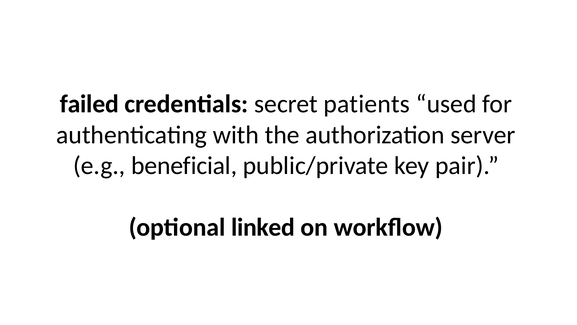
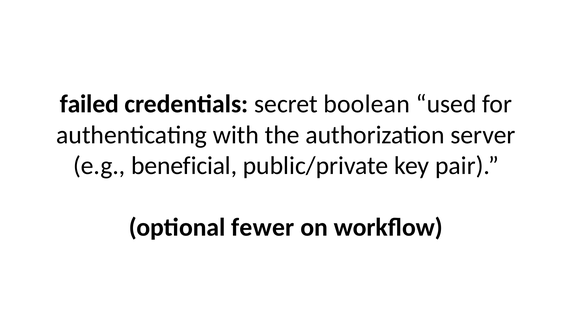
patients: patients -> boolean (367, 104)
linked: linked -> fewer (263, 227)
